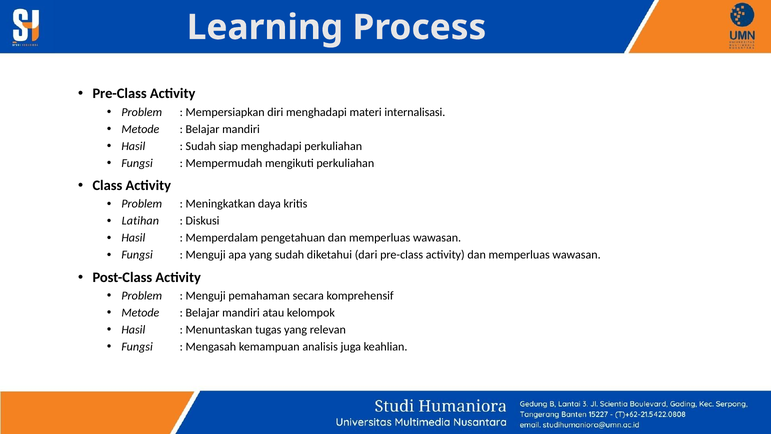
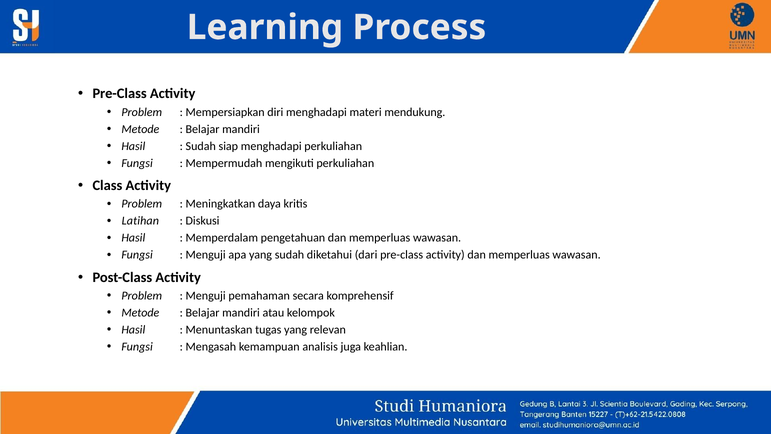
internalisasi: internalisasi -> mendukung (415, 112)
